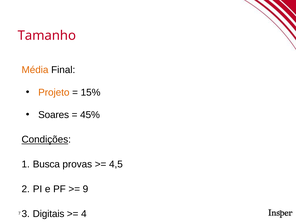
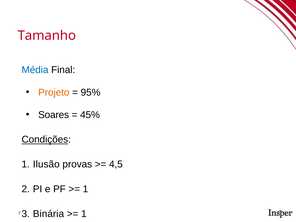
Média colour: orange -> blue (35, 70)
15%: 15% -> 95% (91, 92)
Busca: Busca -> Ilusão (46, 164)
9: 9 -> 1 (85, 189)
Digitais: Digitais -> Binária (48, 214)
4: 4 -> 1 (84, 214)
